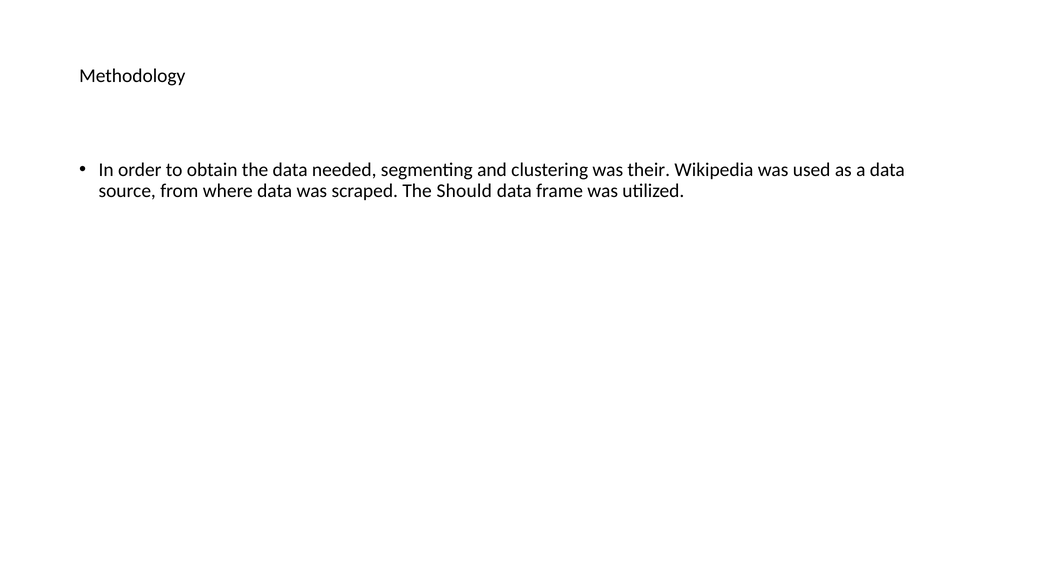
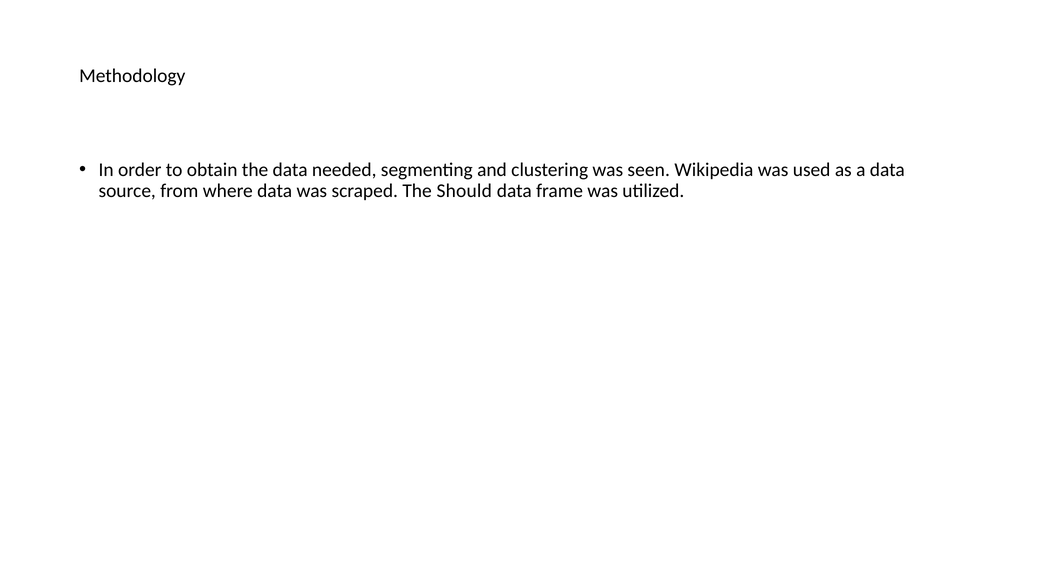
their: their -> seen (649, 170)
